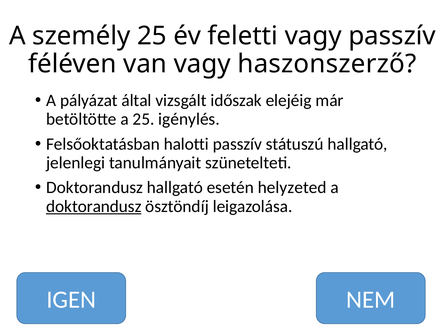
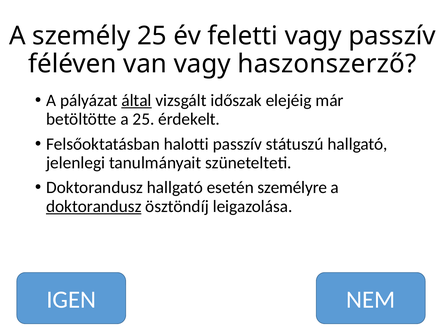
által underline: none -> present (137, 100)
igénylés: igénylés -> érdekelt (189, 119)
helyzeted: helyzeted -> személyre (292, 187)
